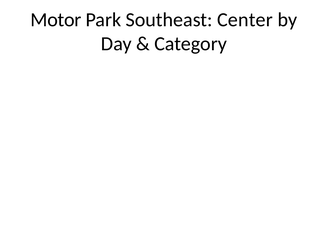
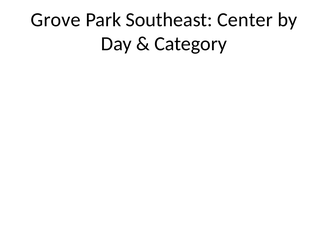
Motor: Motor -> Grove (56, 20)
